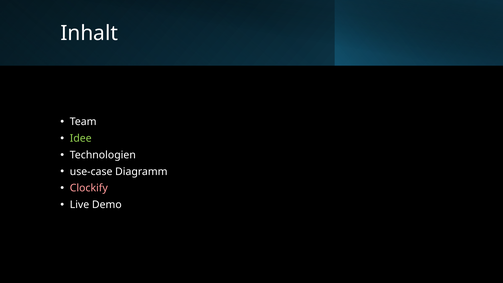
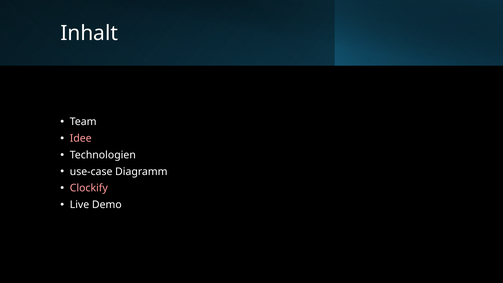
Idee colour: light green -> pink (81, 138)
